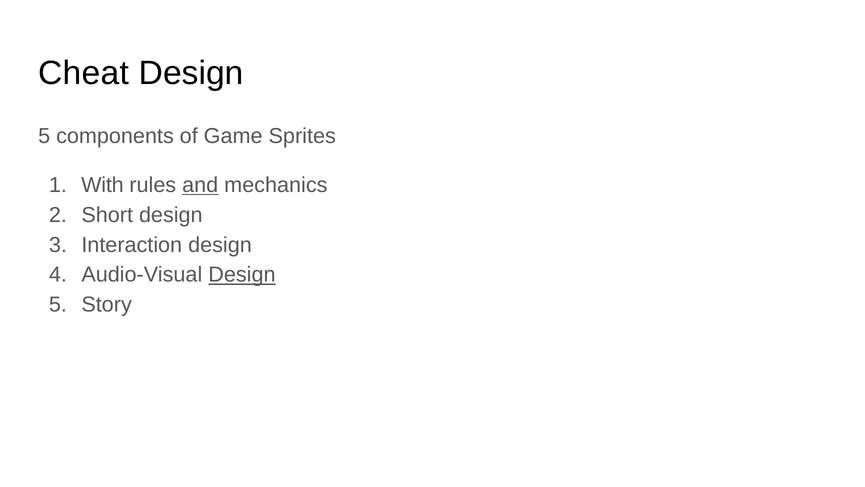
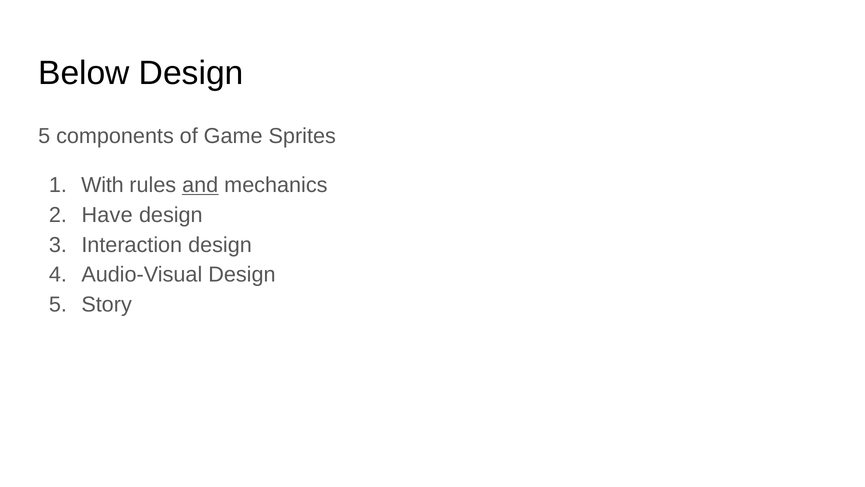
Cheat: Cheat -> Below (84, 73)
Short: Short -> Have (107, 215)
Design underline: present -> none (242, 275)
